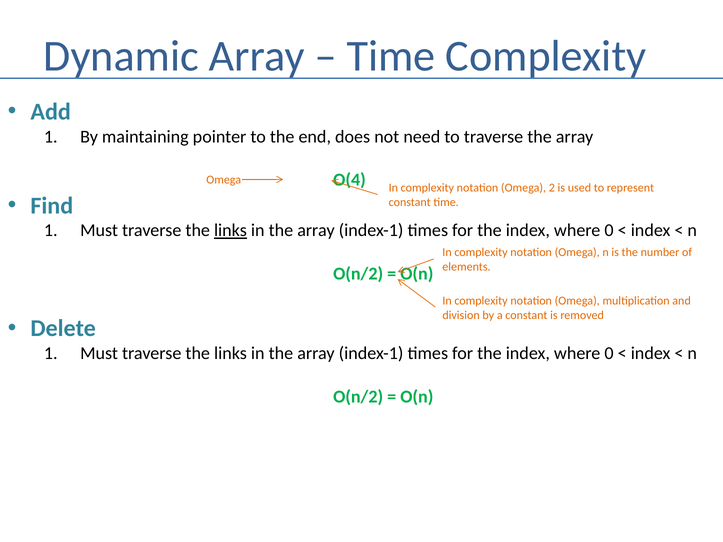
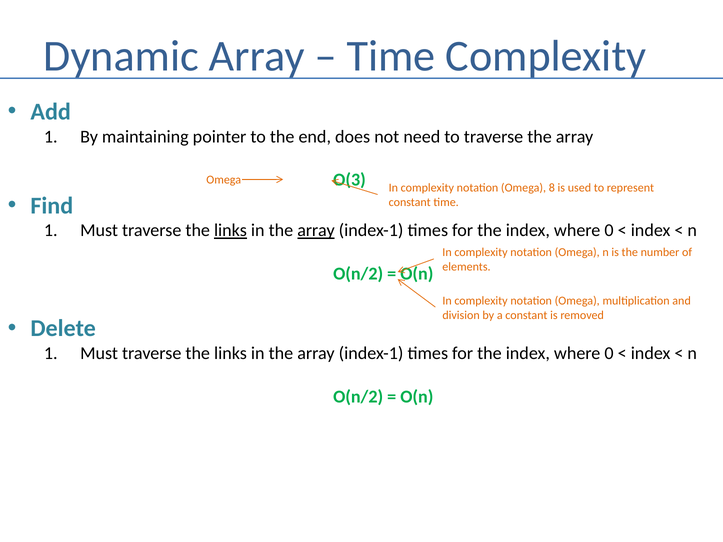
O(4: O(4 -> O(3 (349, 180)
2: 2 -> 8 (552, 188)
array underline: none -> present (316, 231)
